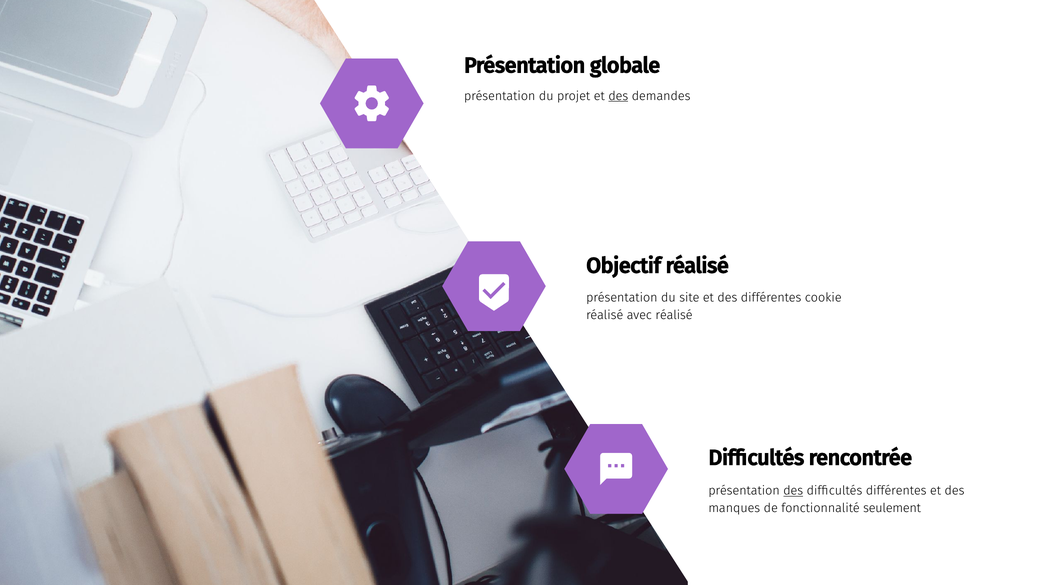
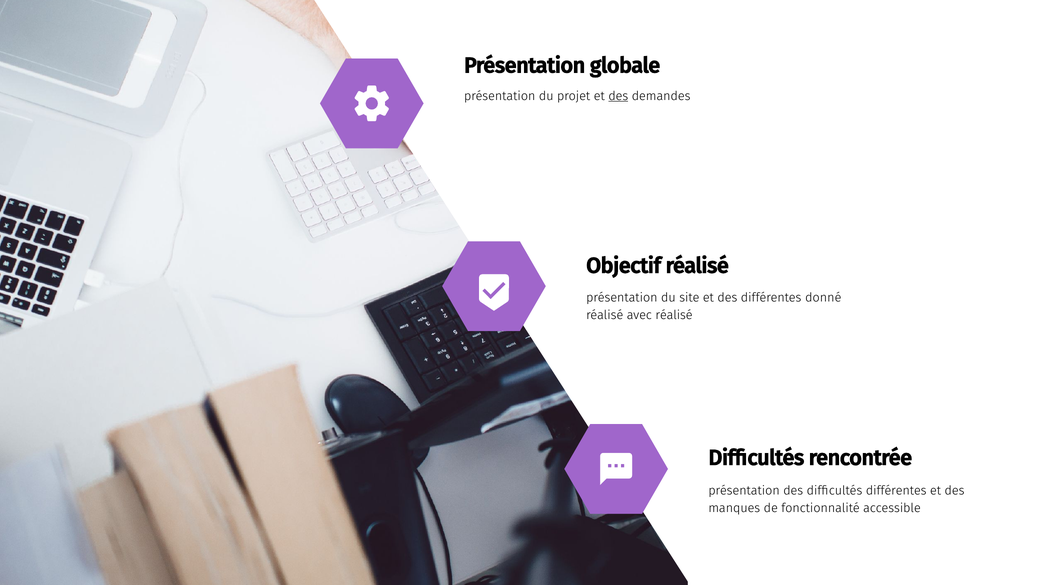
cookie: cookie -> donné (823, 297)
des underline: present -> none (793, 490)
seulement: seulement -> accessible (892, 508)
